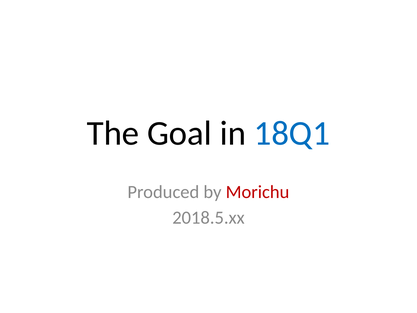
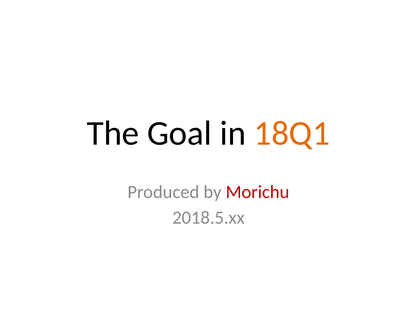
18Q1 colour: blue -> orange (292, 133)
